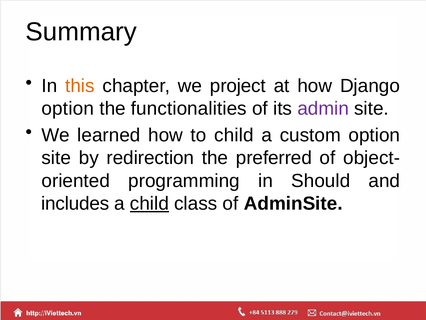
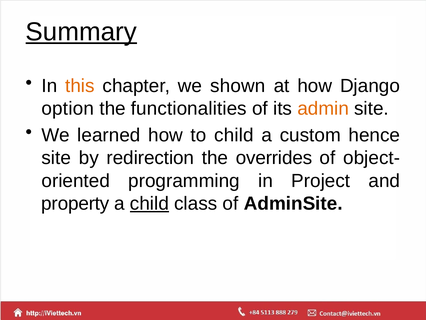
Summary underline: none -> present (81, 32)
project: project -> shown (238, 86)
admin colour: purple -> orange (323, 109)
custom option: option -> hence (374, 135)
preferred: preferred -> overrides (274, 158)
Should: Should -> Project (321, 181)
includes: includes -> property (75, 203)
